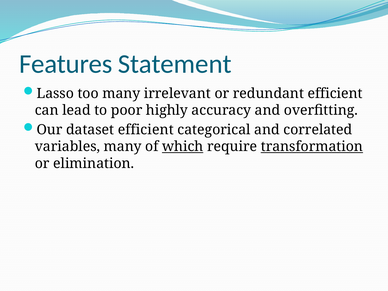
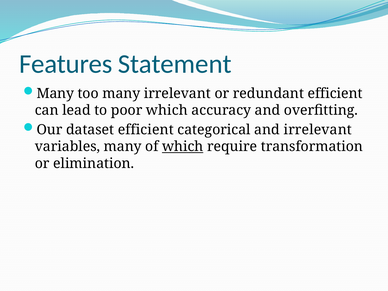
Lasso: Lasso -> Many (55, 93)
poor highly: highly -> which (167, 110)
and correlated: correlated -> irrelevant (318, 130)
transformation underline: present -> none (312, 147)
